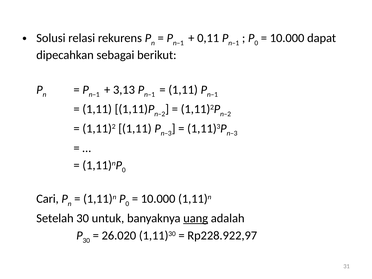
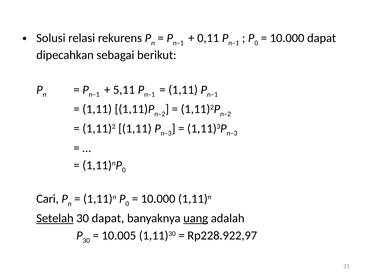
3,13: 3,13 -> 5,11 (124, 90)
Setelah underline: none -> present (55, 218)
30 untuk: untuk -> dapat (108, 218)
26.020: 26.020 -> 10.005 (119, 236)
